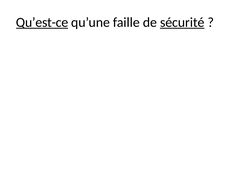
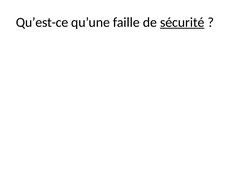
Qu’est-ce underline: present -> none (42, 22)
